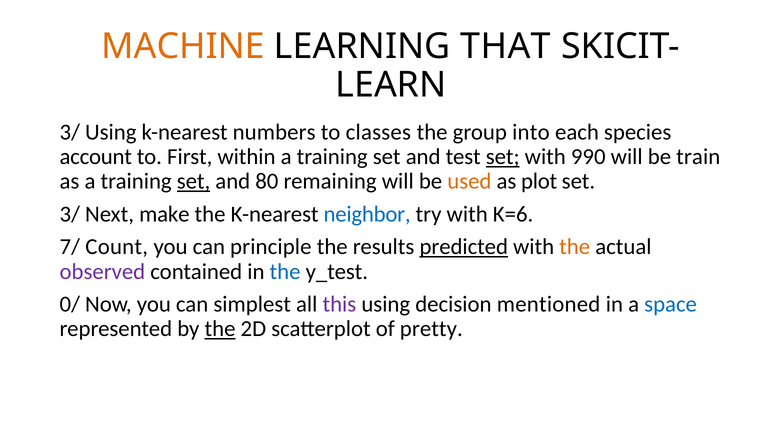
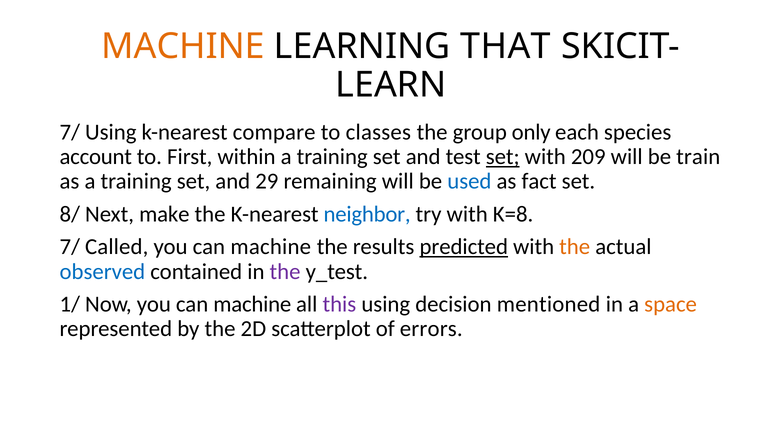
3/: 3/ -> 7/ (70, 132)
numbers: numbers -> compare (274, 132)
into: into -> only (531, 132)
990: 990 -> 209 (588, 157)
set underline: present -> none (193, 181)
80: 80 -> 29 (267, 181)
used colour: orange -> blue (469, 181)
plot: plot -> fact (539, 181)
3/: 3/ -> 8/ (70, 214)
K=6: K=6 -> K=8 (513, 214)
Count: Count -> Called (117, 247)
principle: principle -> machine (271, 247)
observed colour: purple -> blue (102, 271)
the colour: blue -> purple (285, 271)
0/: 0/ -> 1/ (70, 304)
Now you can simplest: simplest -> machine (252, 304)
space colour: blue -> orange (671, 304)
the underline: present -> none (220, 329)
pretty: pretty -> errors (431, 329)
